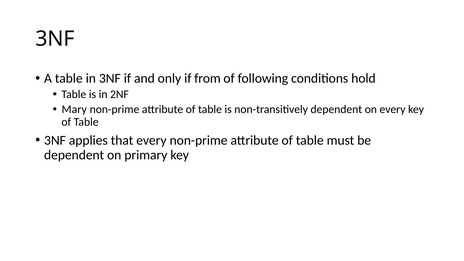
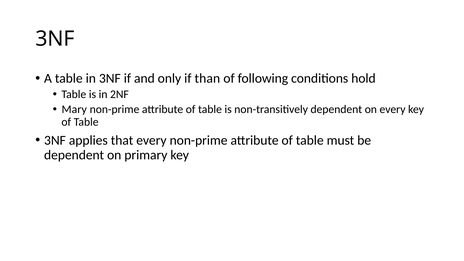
from: from -> than (207, 78)
